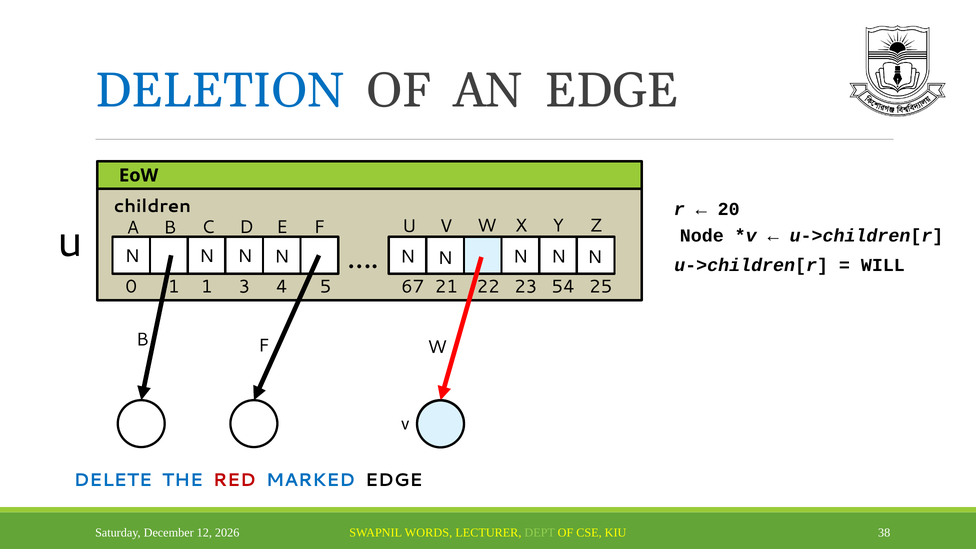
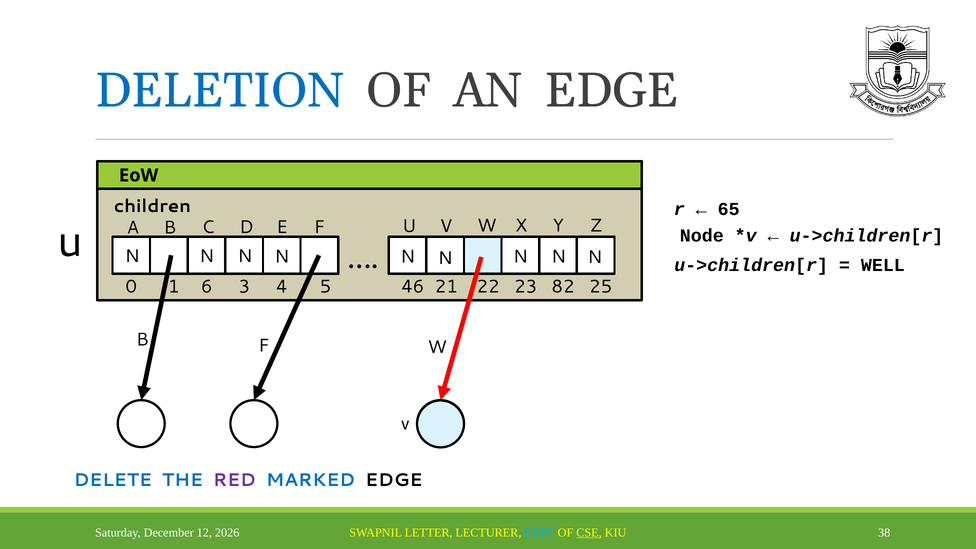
20: 20 -> 65 (729, 209)
WILL: WILL -> WELL (883, 265)
1: 1 -> 6 (207, 286)
67: 67 -> 46 (413, 287)
54: 54 -> 82 (563, 286)
RED colour: red -> purple (234, 480)
WORDS: WORDS -> LETTER (429, 533)
DEPT colour: light green -> light blue (540, 533)
CSE underline: none -> present (589, 533)
